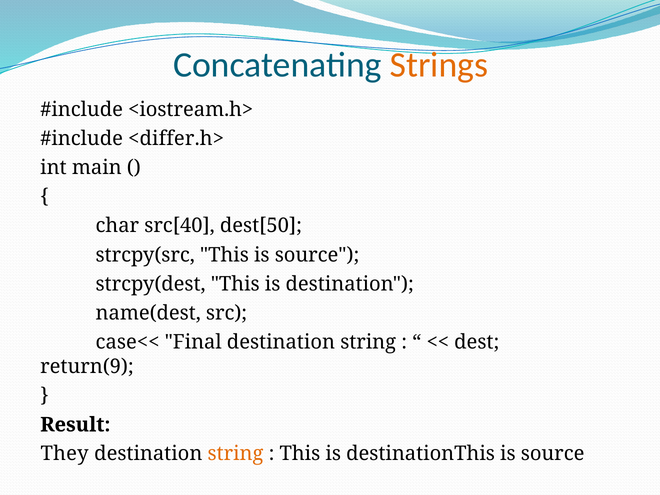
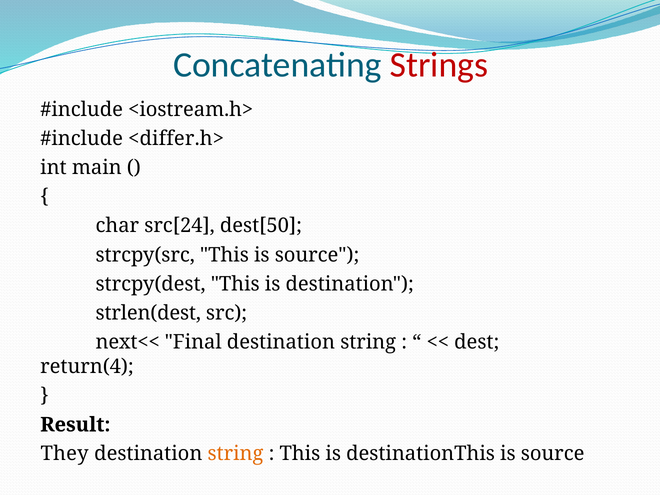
Strings colour: orange -> red (439, 65)
src[40: src[40 -> src[24 (180, 226)
name(dest: name(dest -> strlen(dest (148, 313)
case<<: case<< -> next<< (128, 342)
return(9: return(9 -> return(4 (87, 367)
